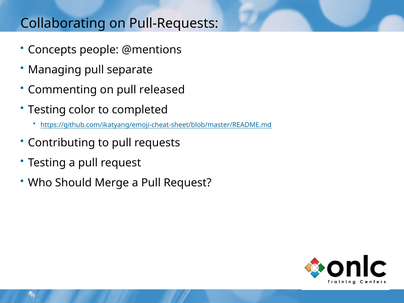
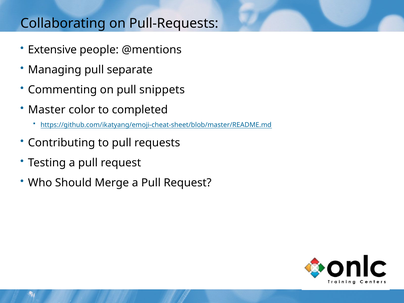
Concepts: Concepts -> Extensive (52, 50)
released: released -> snippets (162, 90)
Testing: Testing -> Master (47, 110)
